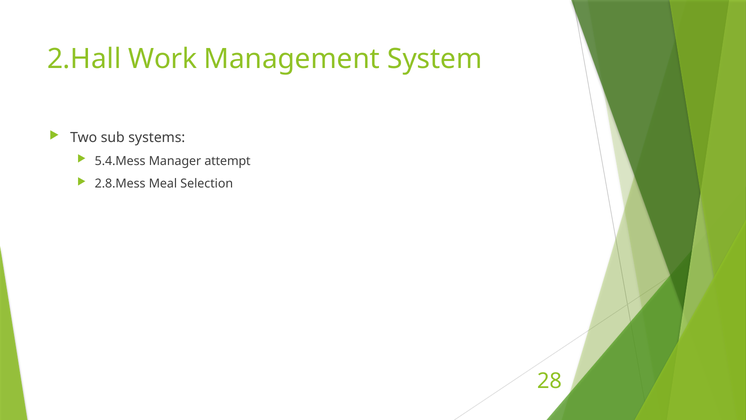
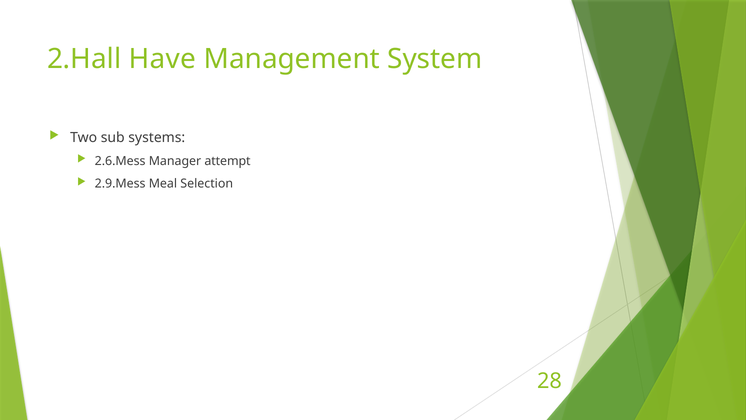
Work: Work -> Have (162, 59)
5.4.Mess: 5.4.Mess -> 2.6.Mess (120, 161)
2.8.Mess: 2.8.Mess -> 2.9.Mess (120, 184)
